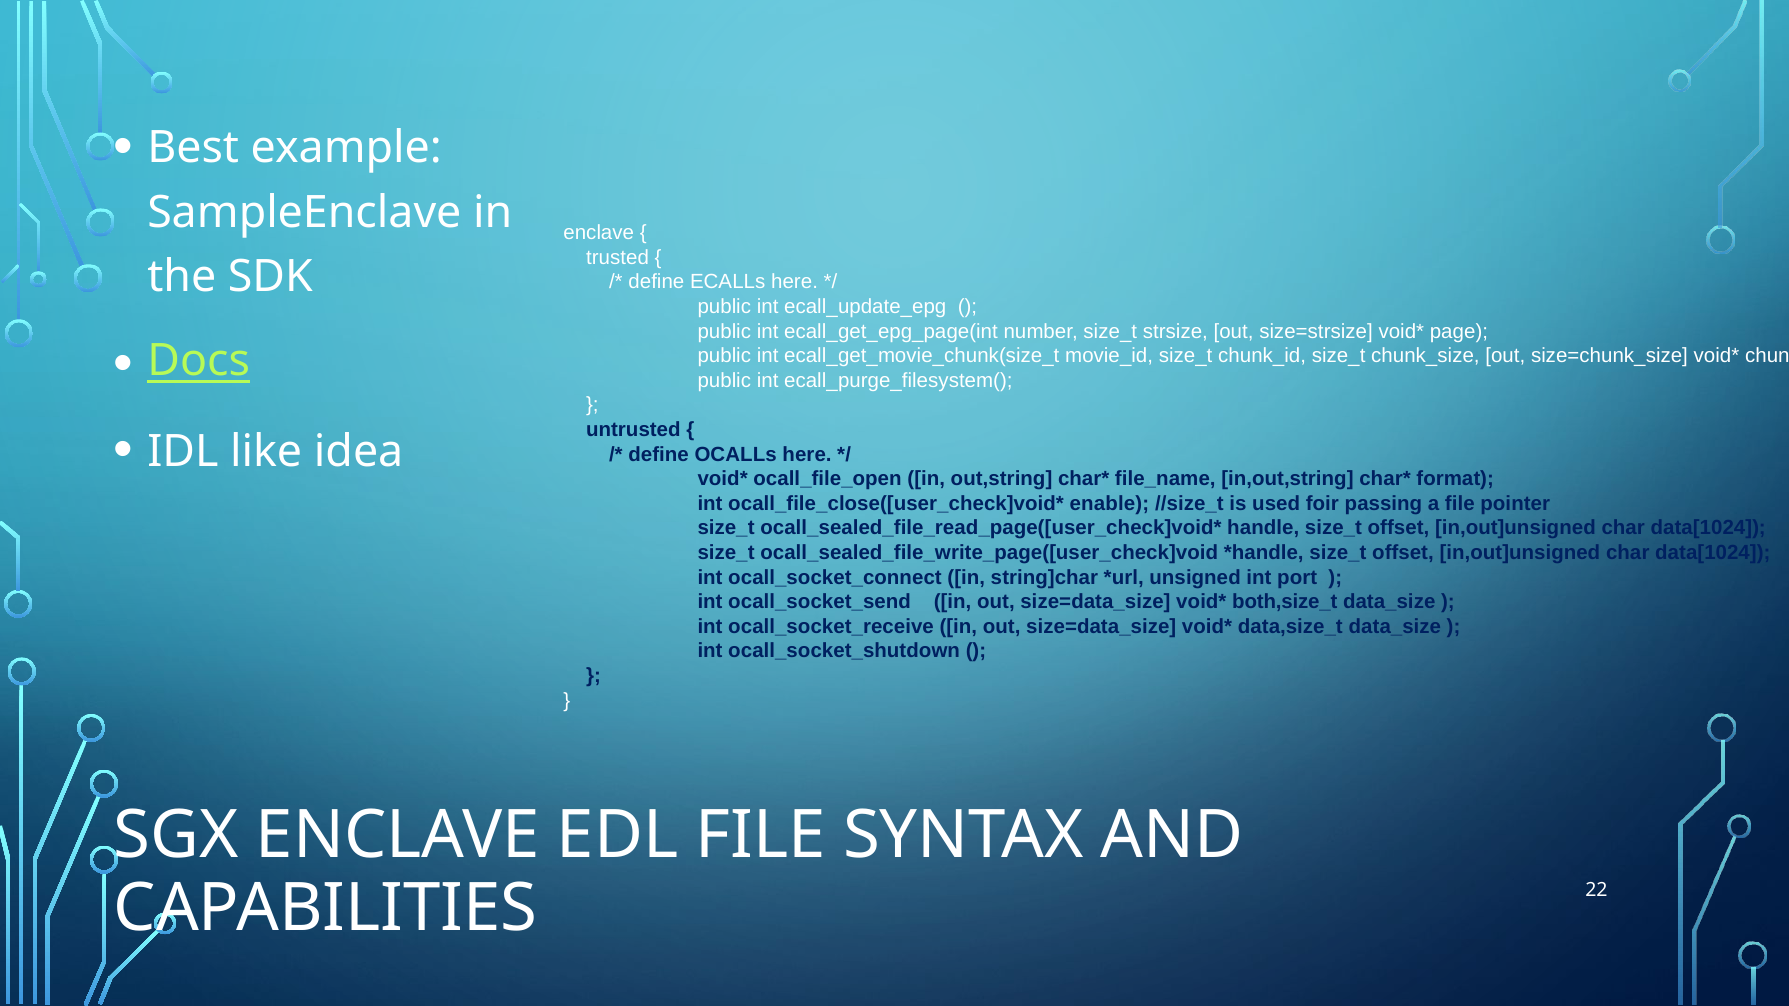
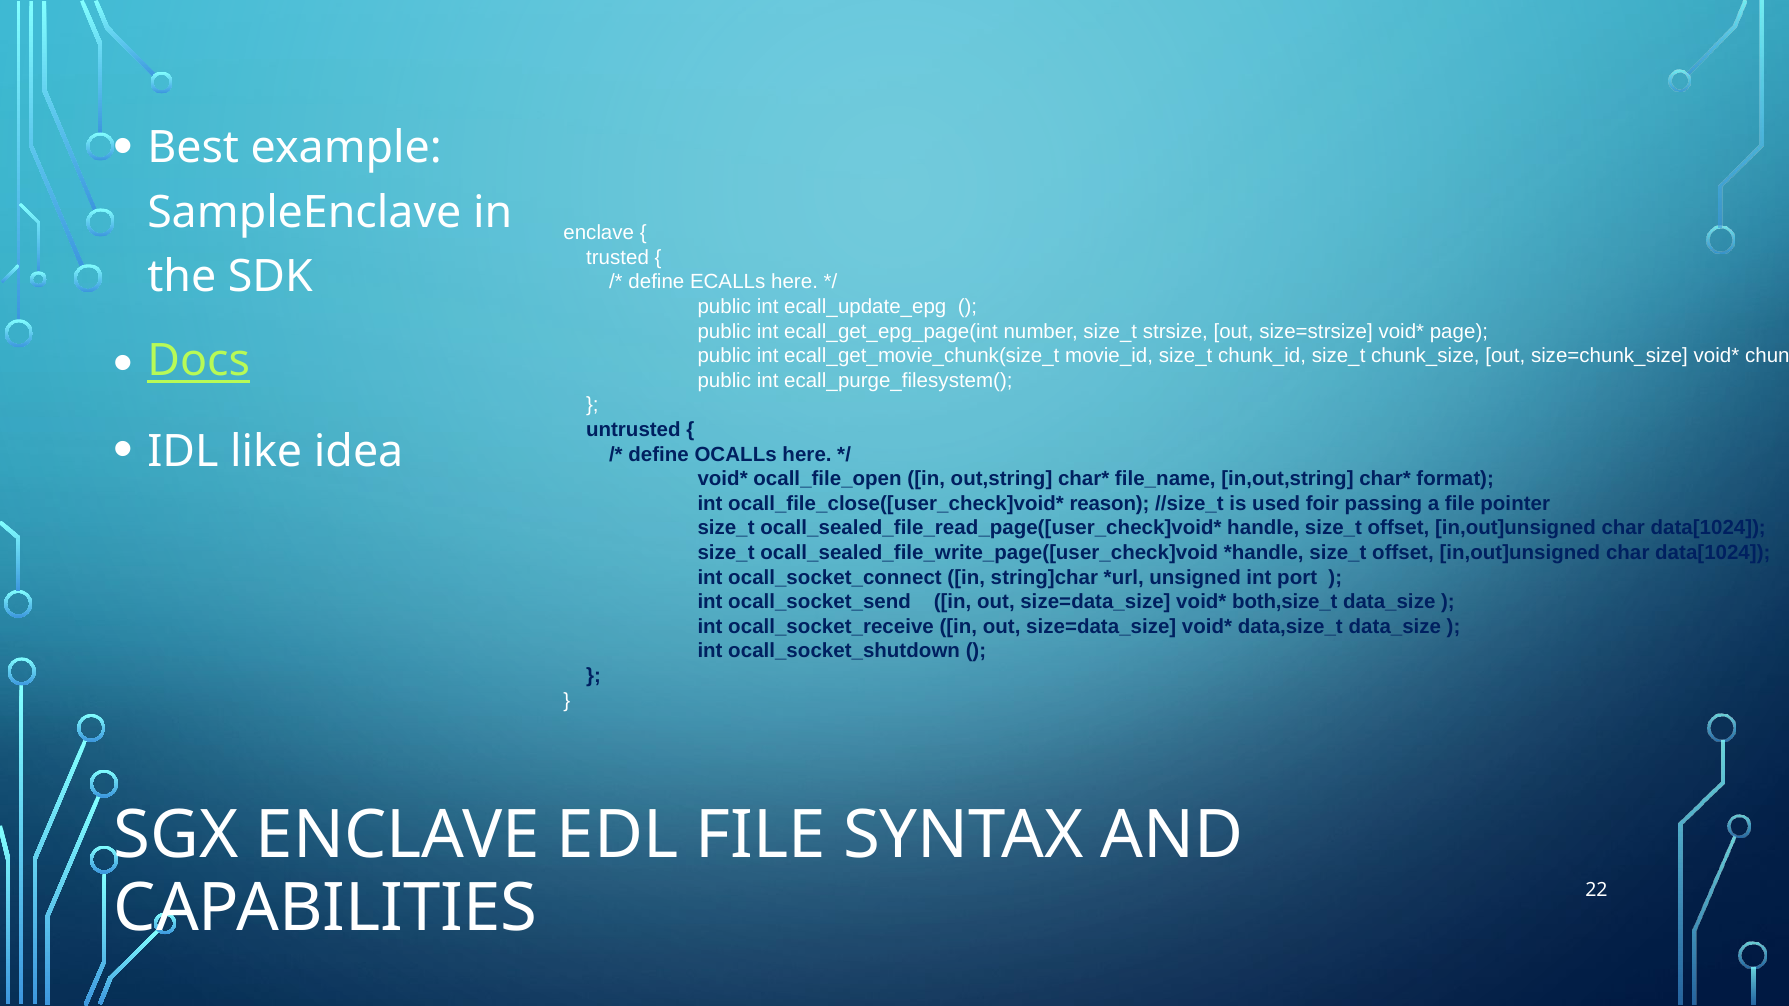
enable: enable -> reason (1110, 504)
